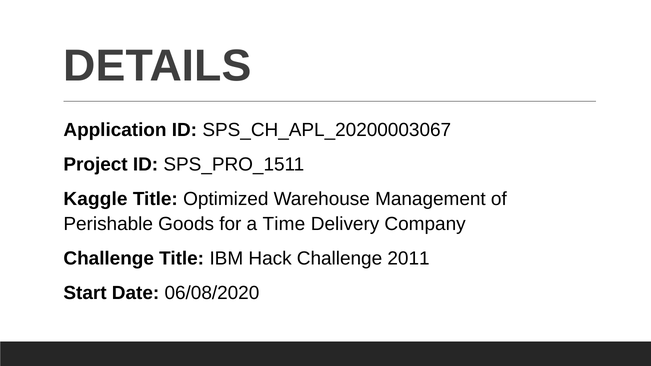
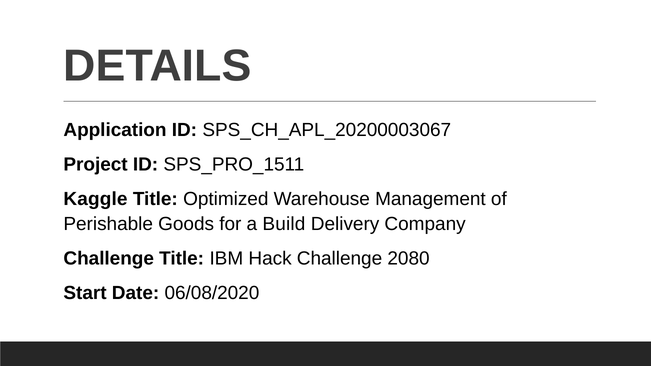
Time: Time -> Build (284, 224)
2011: 2011 -> 2080 (409, 258)
